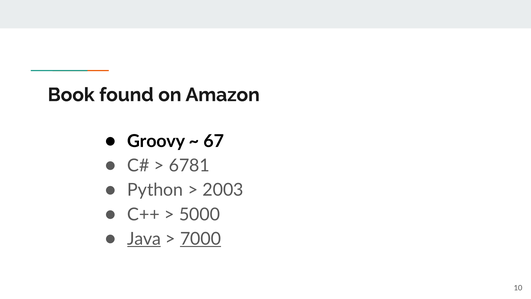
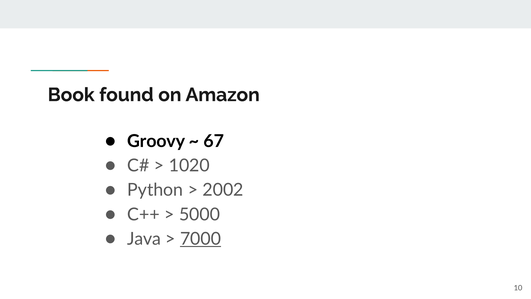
6781: 6781 -> 1020 (189, 165)
2003: 2003 -> 2002 (223, 190)
Java underline: present -> none (144, 239)
